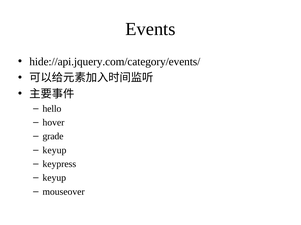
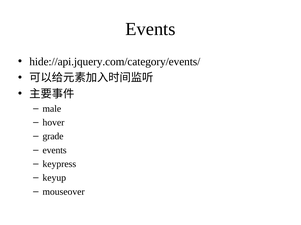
hello: hello -> male (52, 109)
keyup: keyup -> events (55, 151)
